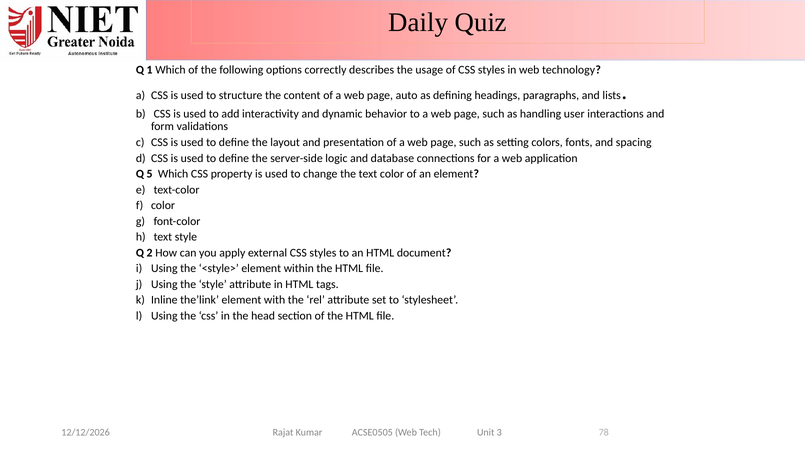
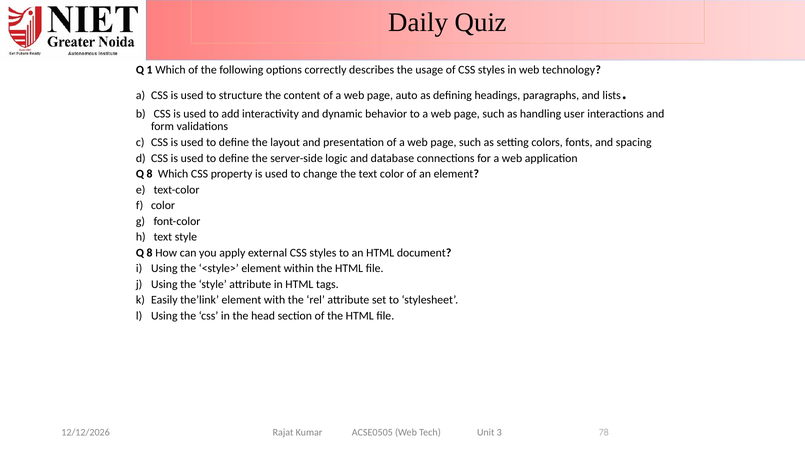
5: 5 -> 8 (150, 174)
2: 2 -> 8 (150, 253)
Inline: Inline -> Easily (164, 300)
